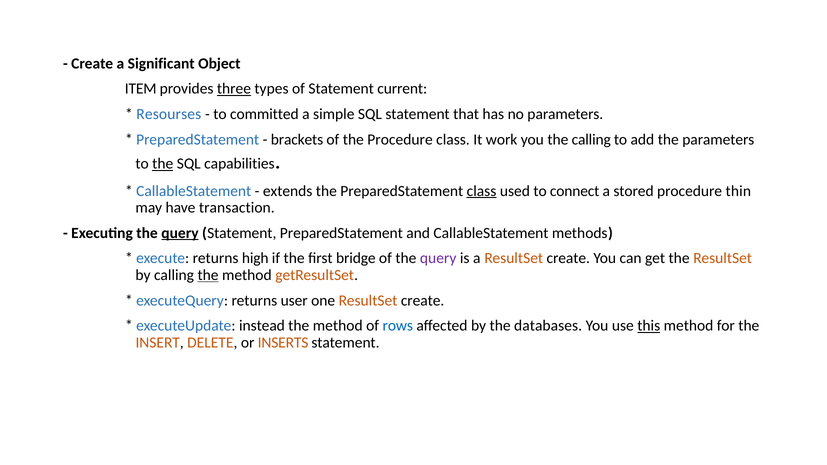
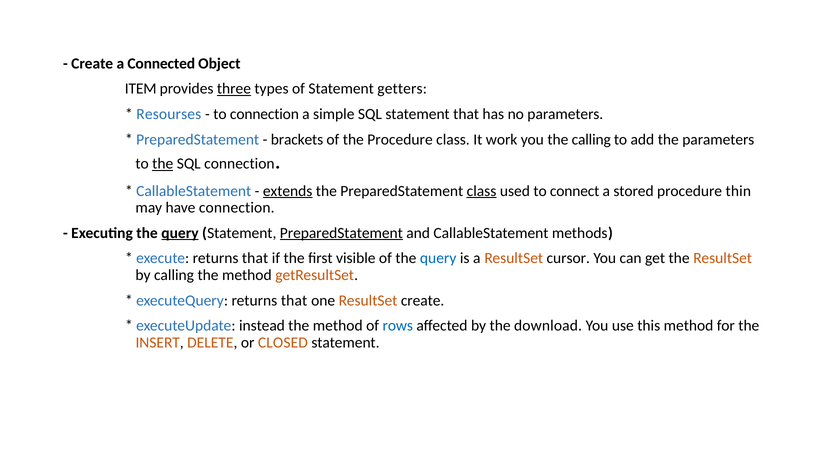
Significant: Significant -> Connected (161, 63)
current: current -> getters (402, 89)
to committed: committed -> connection (264, 114)
SQL capabilities: capabilities -> connection (239, 164)
extends underline: none -> present (288, 191)
have transaction: transaction -> connection (237, 208)
PreparedStatement underline: none -> present (341, 233)
execute returns high: high -> that (255, 258)
bridge: bridge -> visible (356, 258)
query colour: purple -> blue (438, 258)
a ResultSet create: create -> cursor (568, 258)
the underline: present -> none (208, 275)
executeQuery returns user: user -> that (294, 301)
databases: databases -> download (548, 326)
this underline: present -> none (649, 326)
INSERTS: INSERTS -> CLOSED (283, 343)
